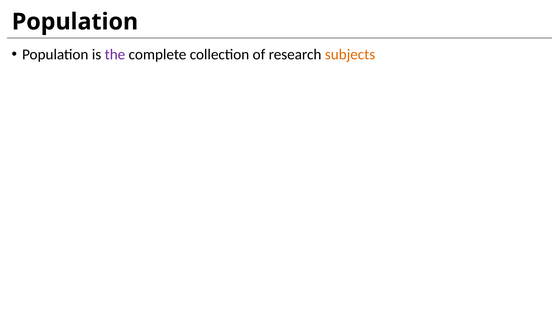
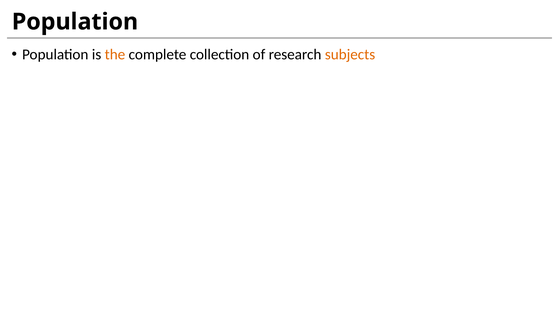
the colour: purple -> orange (115, 54)
